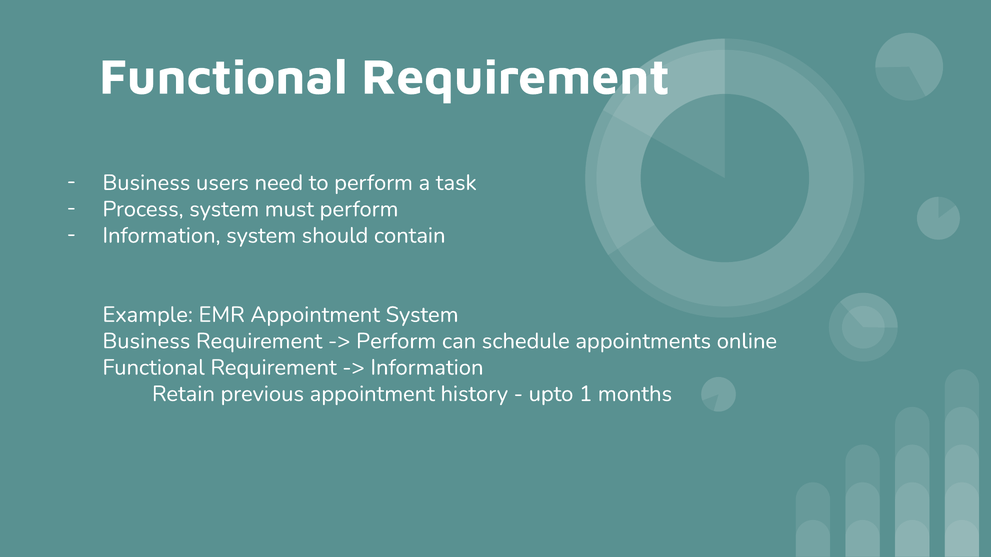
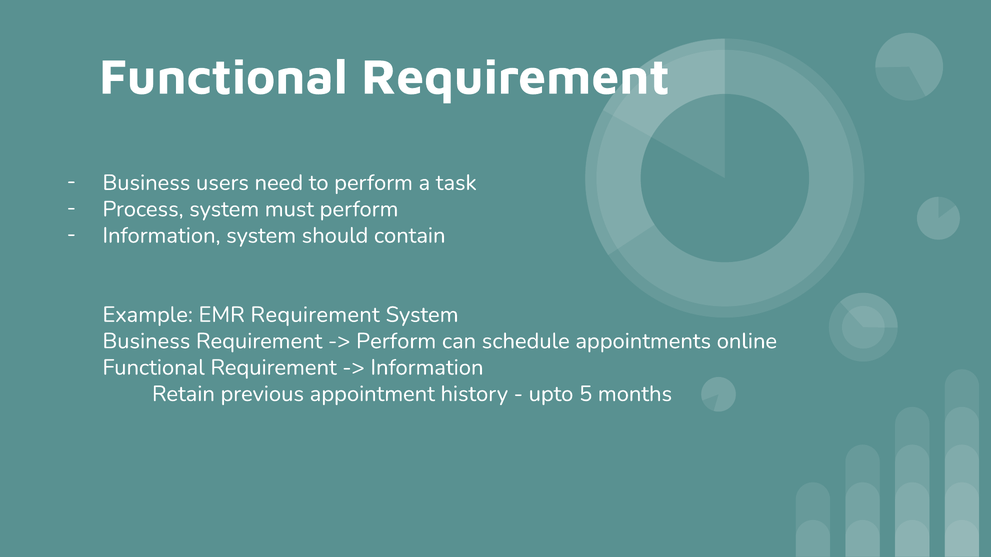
EMR Appointment: Appointment -> Requirement (315, 315)
1: 1 -> 5 (586, 394)
